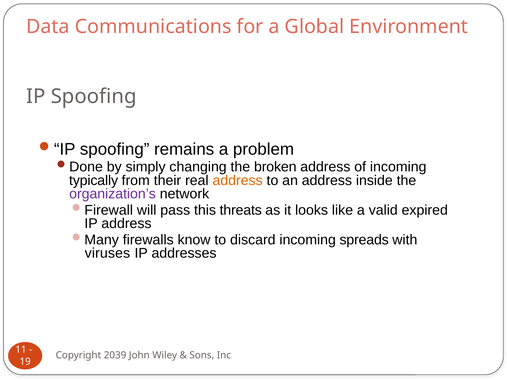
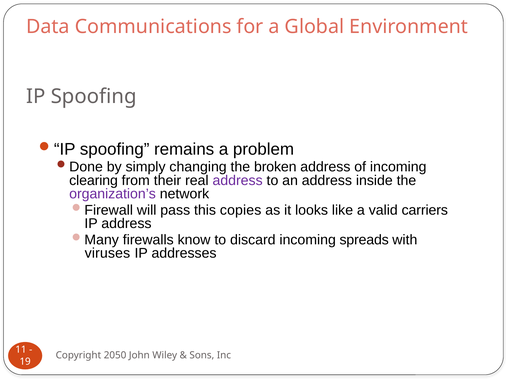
typically: typically -> clearing (94, 180)
address colour: orange -> purple (238, 180)
threats: threats -> copies (241, 210)
expired: expired -> carriers (425, 210)
2039: 2039 -> 2050 (115, 356)
